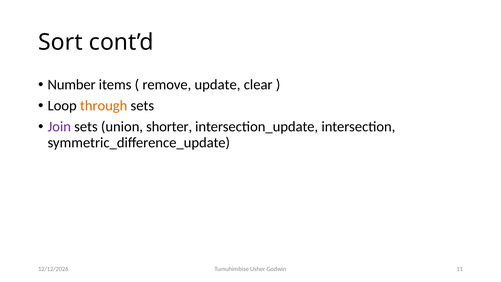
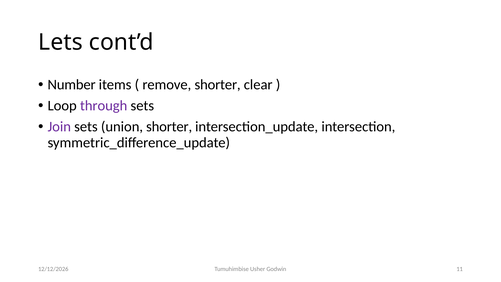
Sort: Sort -> Lets (61, 42)
remove update: update -> shorter (218, 85)
through colour: orange -> purple (104, 106)
